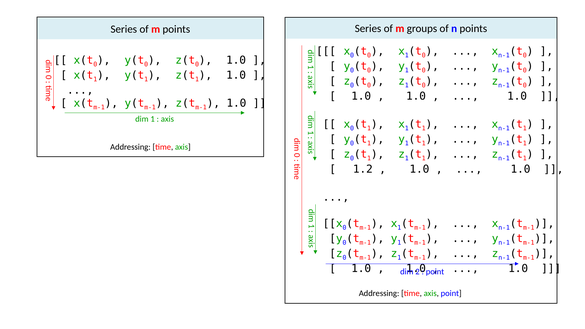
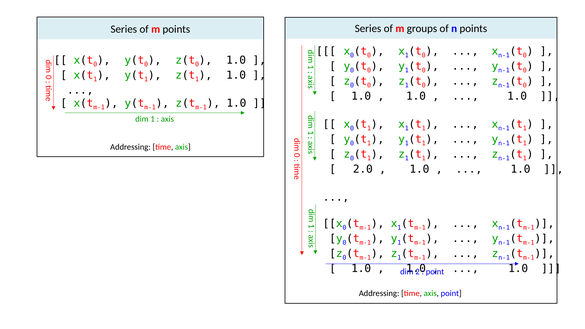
1.2: 1.2 -> 2.0 (363, 169)
